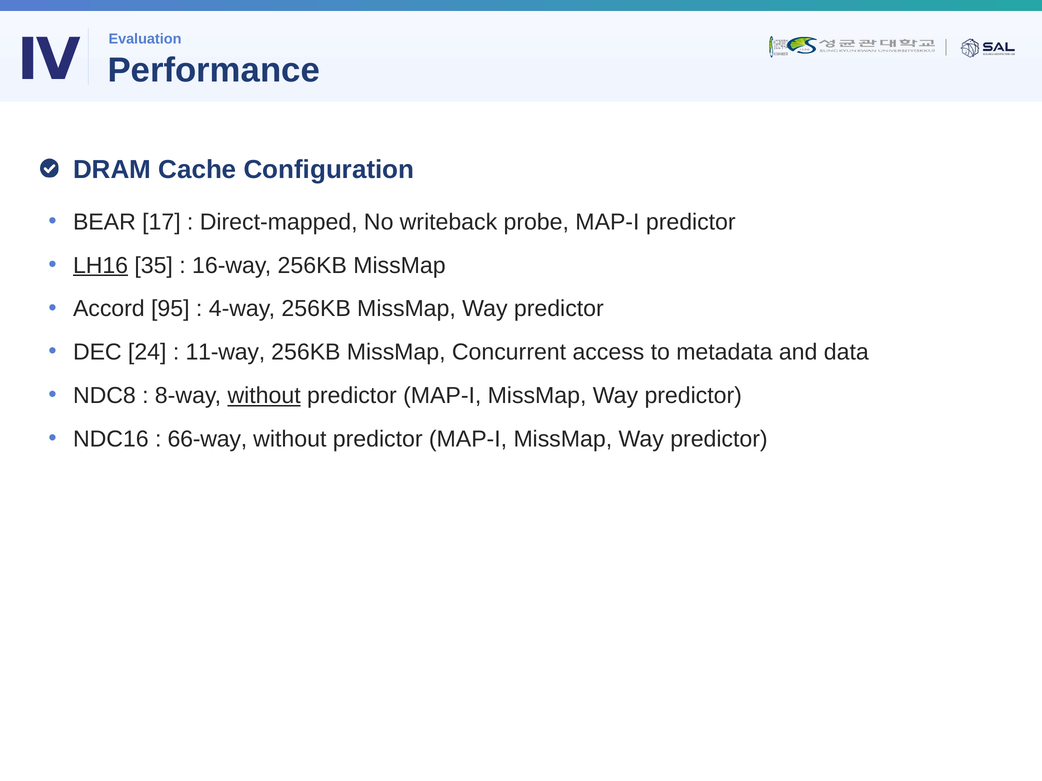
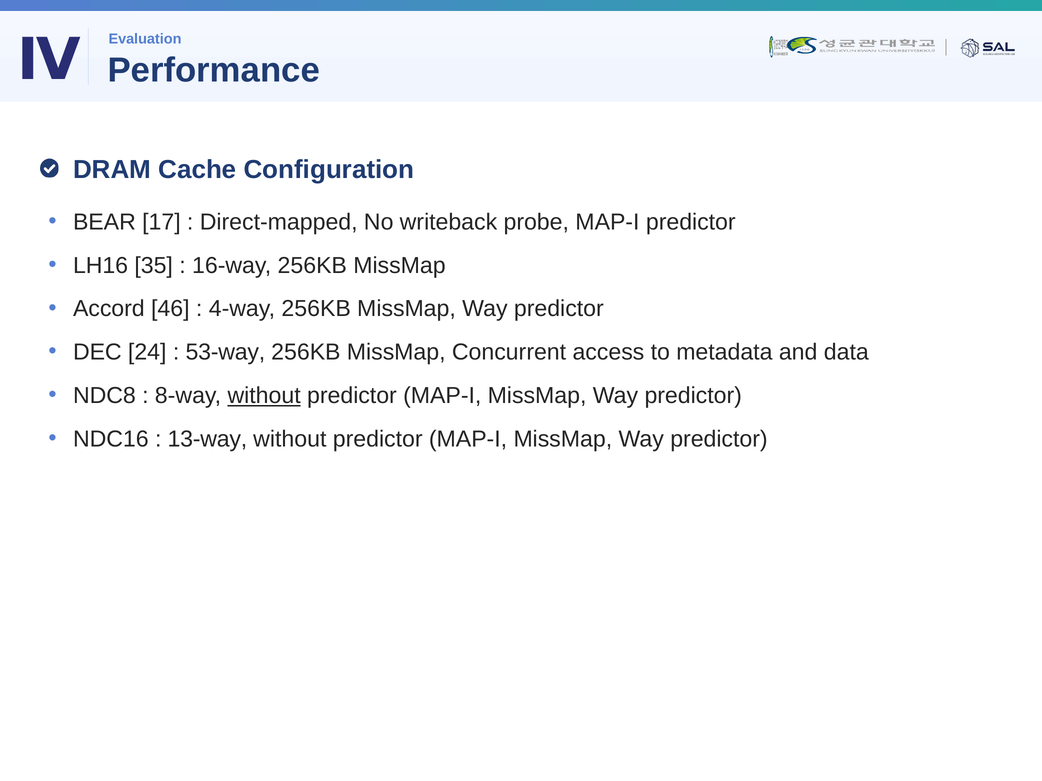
LH16 underline: present -> none (101, 266)
95: 95 -> 46 (170, 309)
11-way: 11-way -> 53-way (225, 352)
66-way: 66-way -> 13-way (207, 439)
